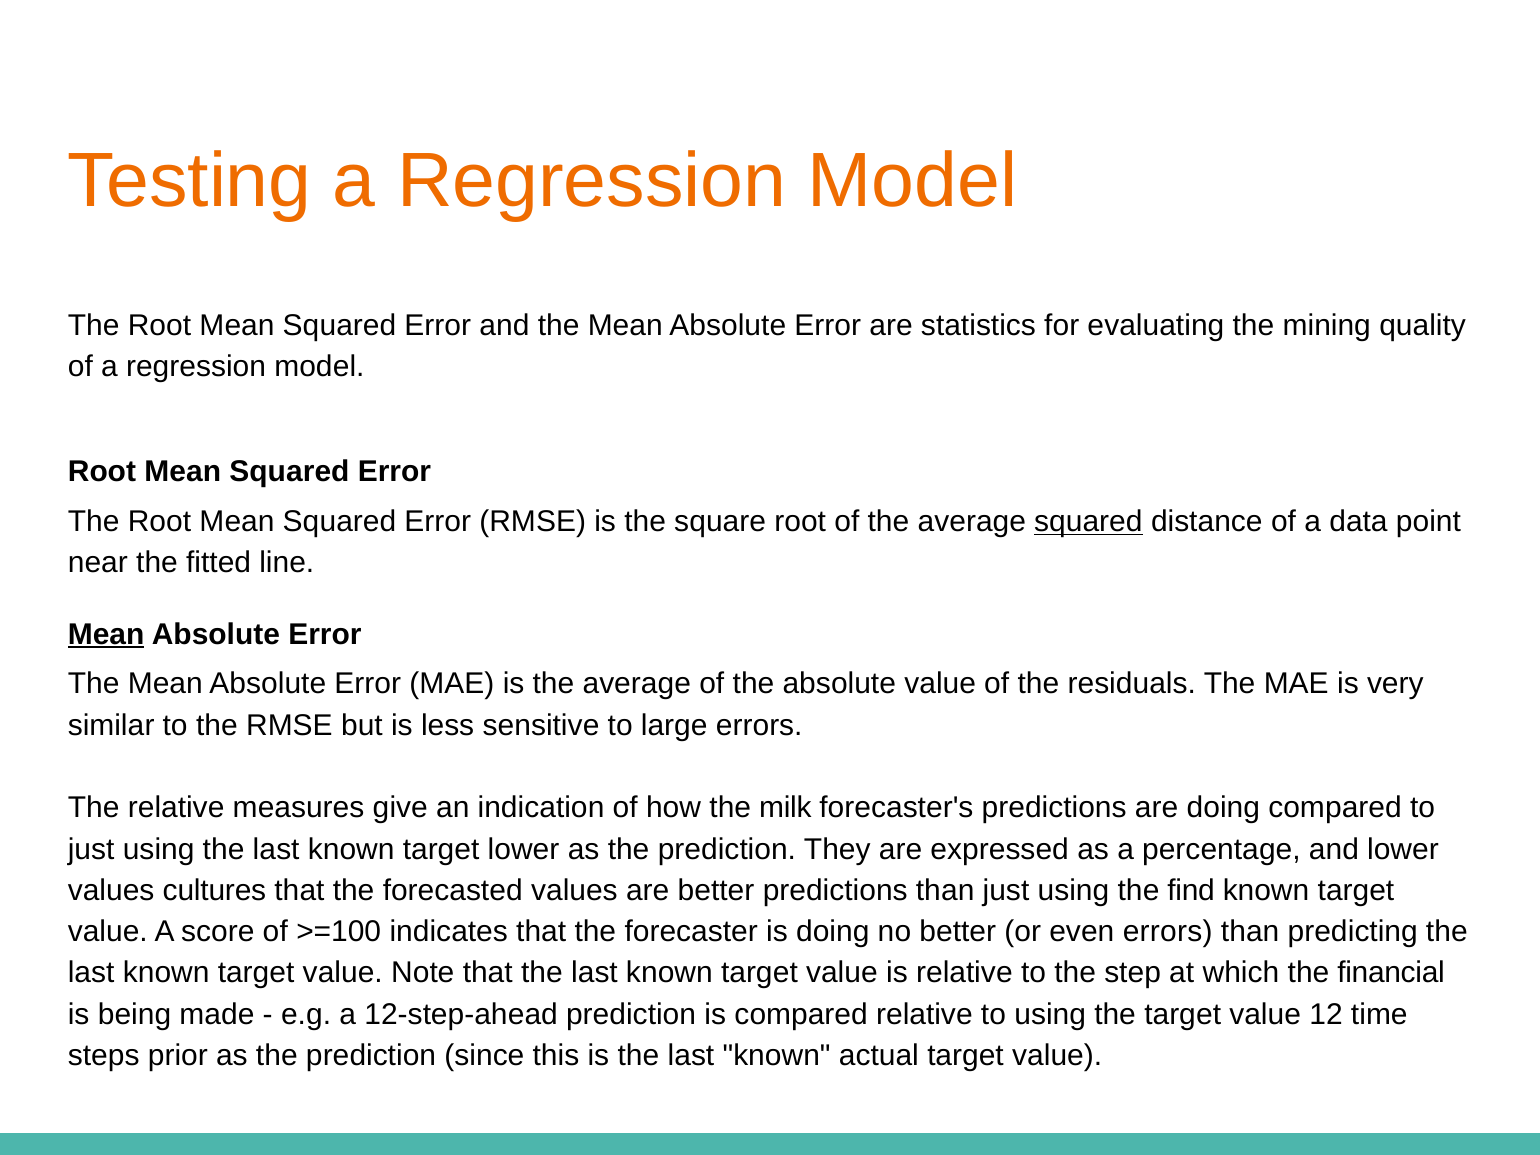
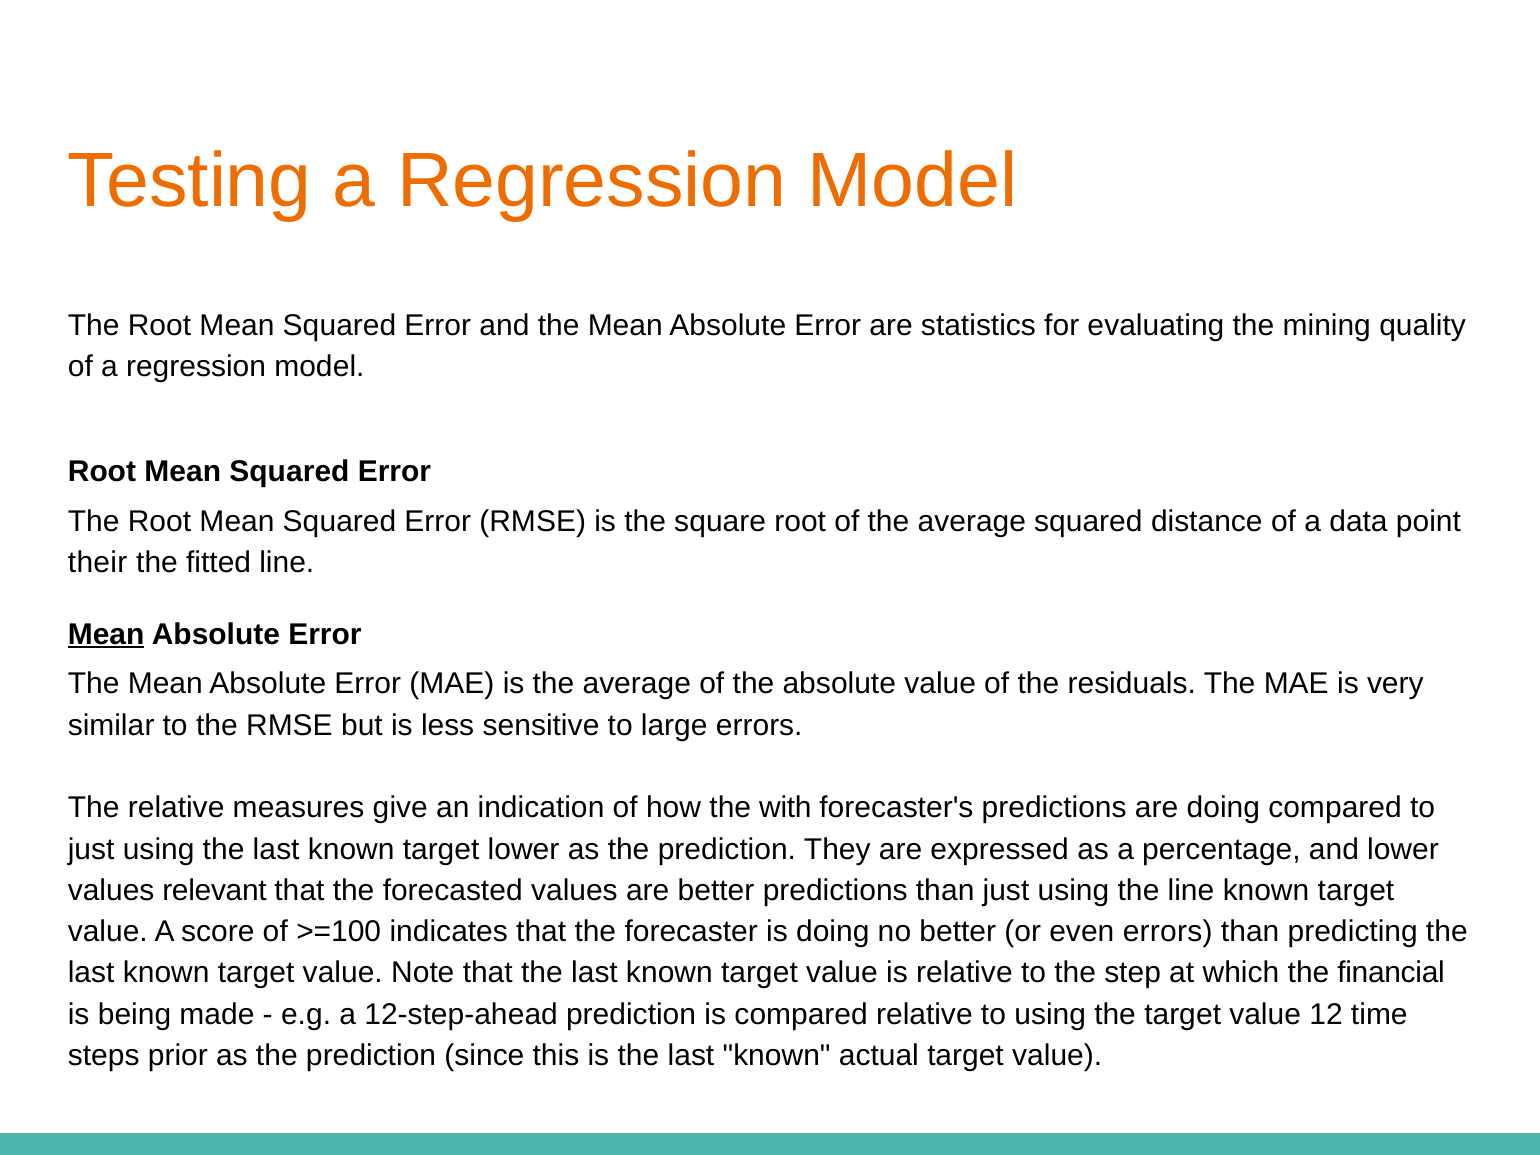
squared underline: present -> none (1088, 522)
near: near -> their (98, 563)
milk: milk -> with (785, 808)
cultures: cultures -> relevant (215, 891)
the find: find -> line (1191, 891)
